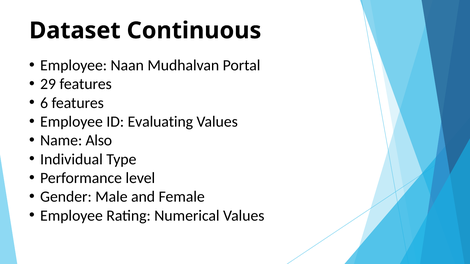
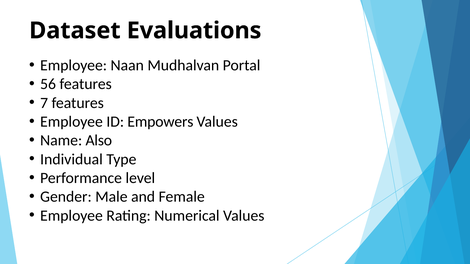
Continuous: Continuous -> Evaluations (194, 31)
29: 29 -> 56 (48, 84)
6: 6 -> 7 (44, 103)
Evaluating: Evaluating -> Empowers (160, 122)
